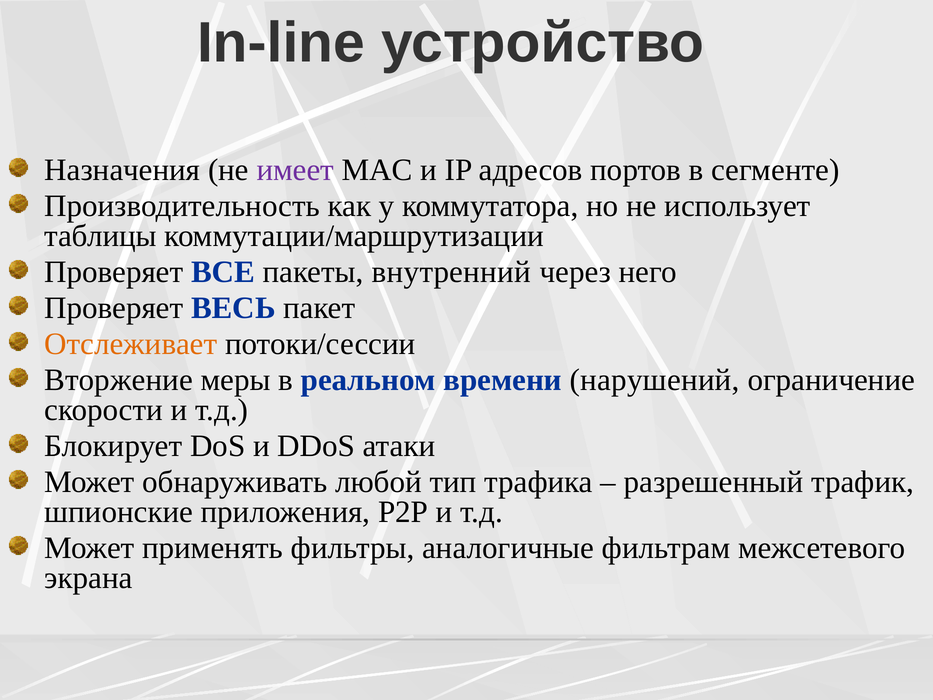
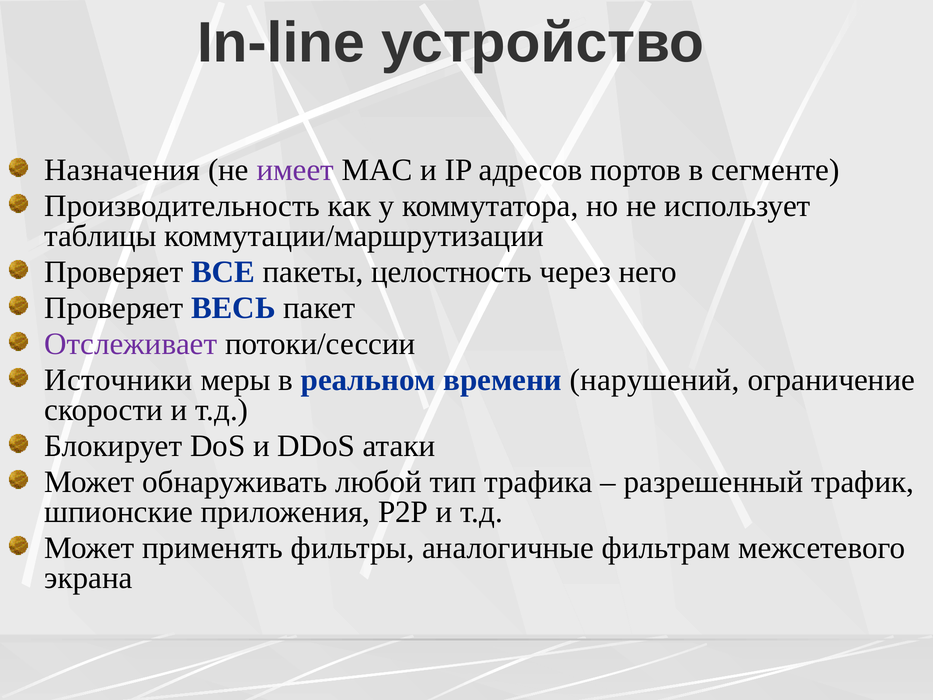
внутренний: внутренний -> целостность (452, 272)
Отслеживает colour: orange -> purple (131, 344)
Вторжение: Вторжение -> Источники (118, 380)
